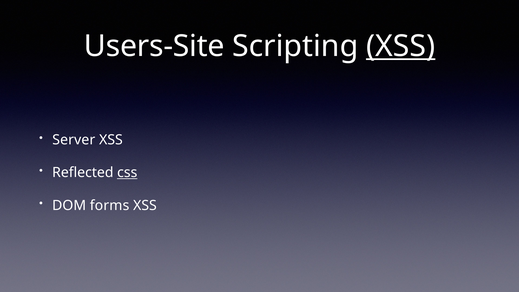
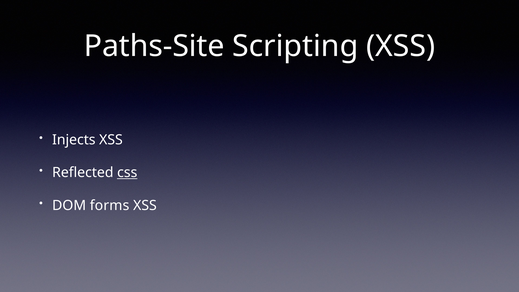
Users-Site: Users-Site -> Paths-Site (154, 46)
XSS underline: present -> none (401, 46)
Server: Server -> Injects (74, 140)
